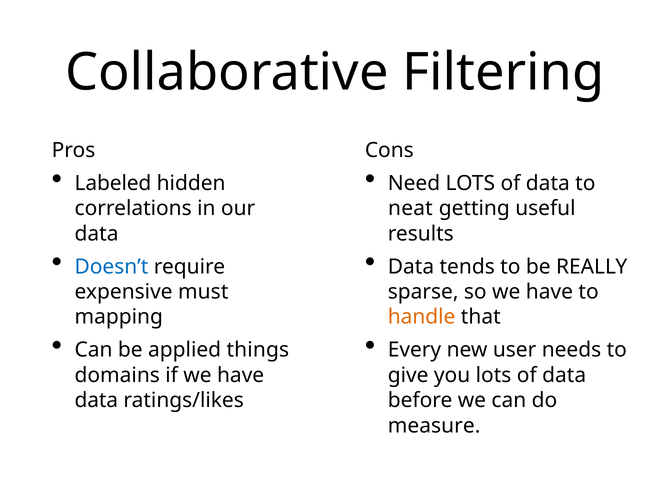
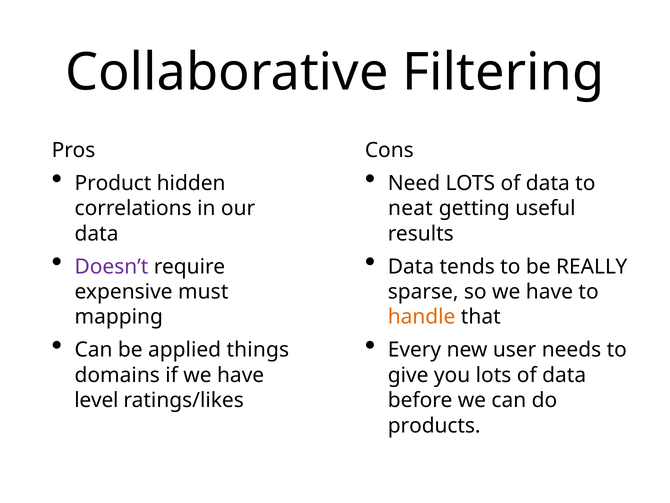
Labeled: Labeled -> Product (113, 183)
Doesn’t colour: blue -> purple (111, 266)
data: data -> level (96, 400)
measure: measure -> products (434, 425)
